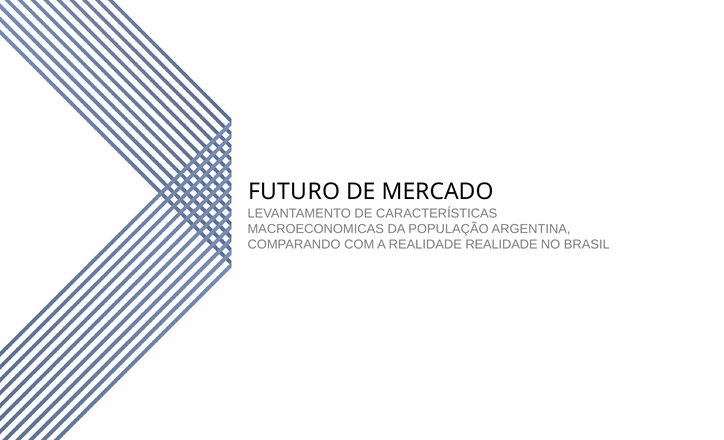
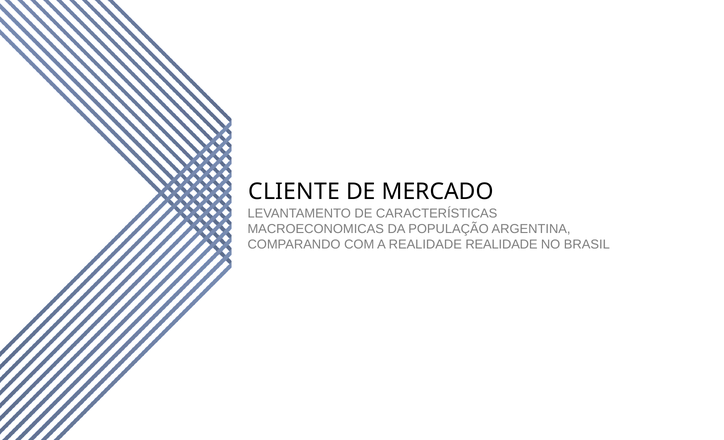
FUTURO: FUTURO -> CLIENTE (294, 191)
